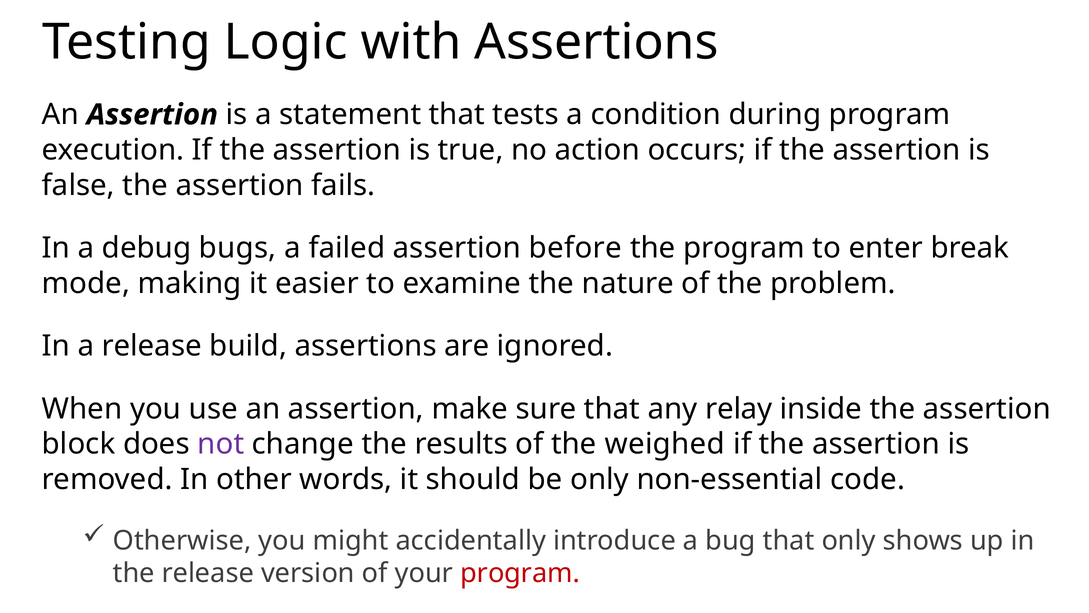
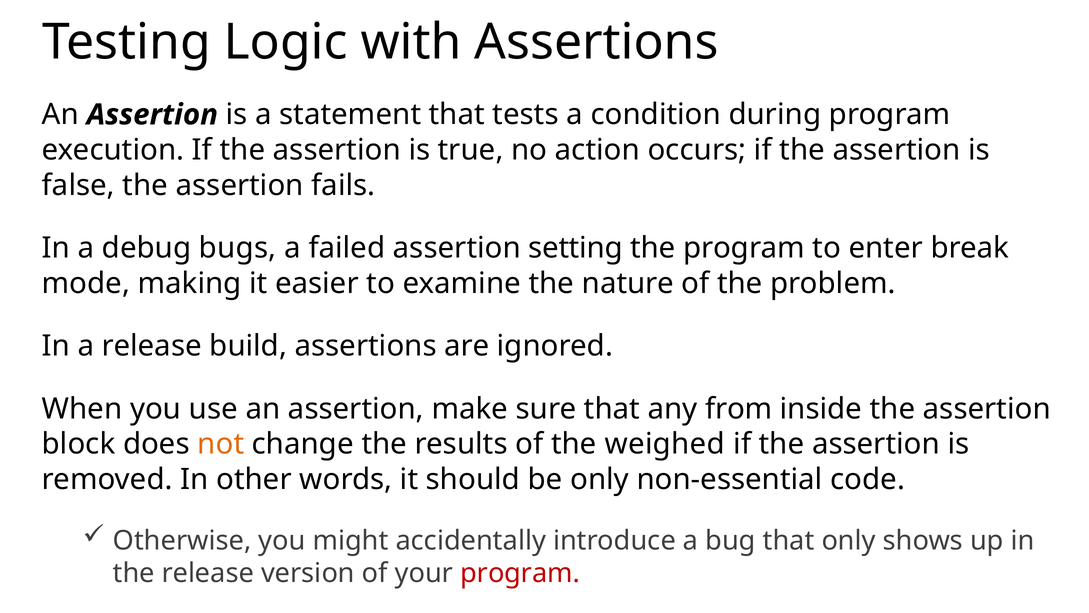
before: before -> setting (576, 248)
relay: relay -> from (739, 409)
not colour: purple -> orange (221, 444)
